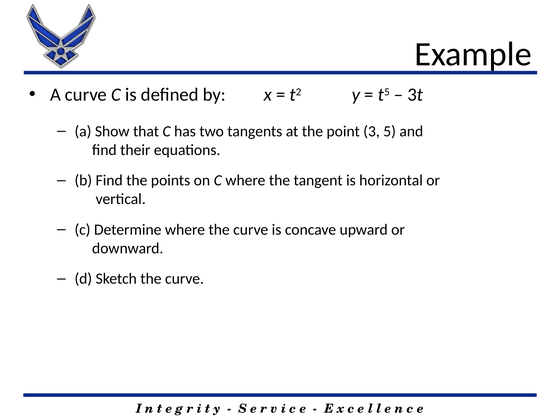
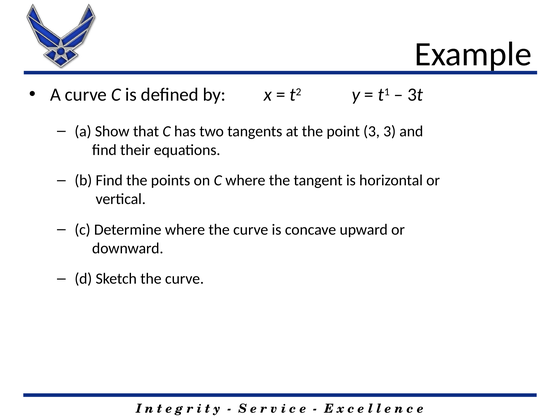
t 5: 5 -> 1 (387, 92)
3 5: 5 -> 3 (390, 131)
